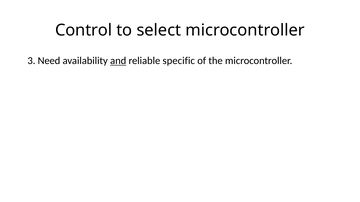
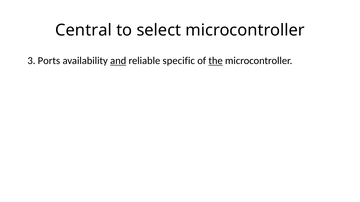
Control: Control -> Central (83, 30)
Need: Need -> Ports (49, 61)
the underline: none -> present (216, 61)
